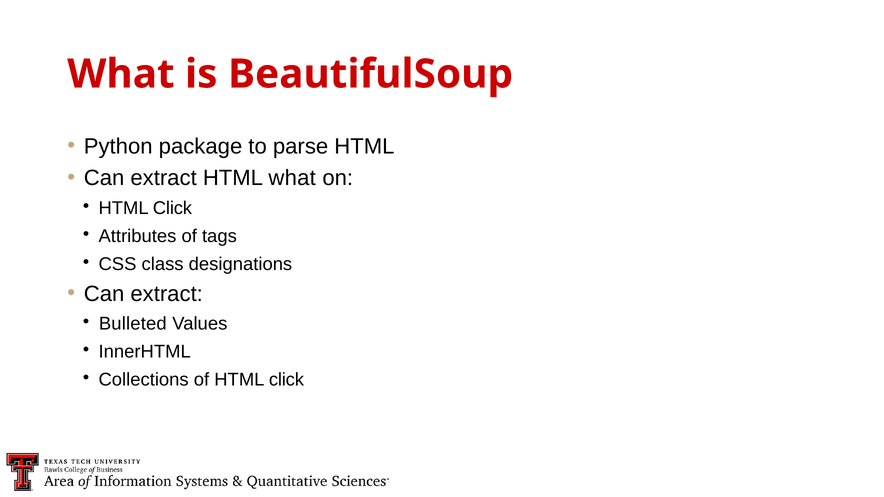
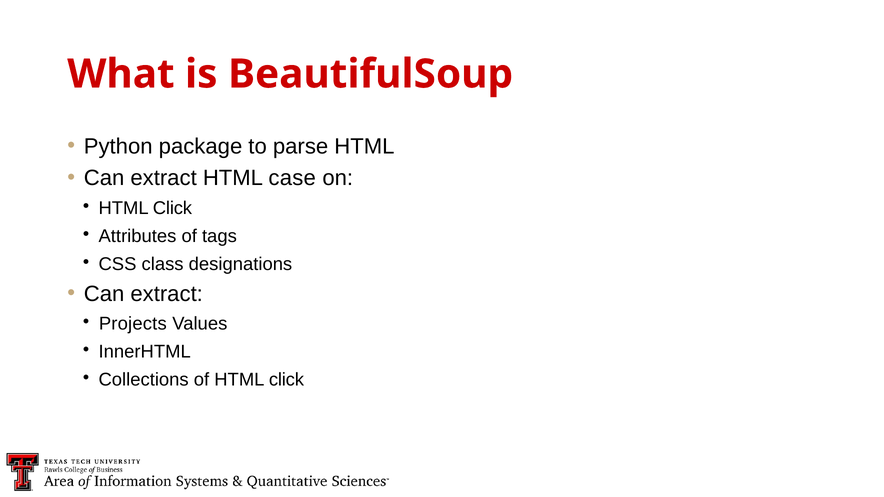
HTML what: what -> case (292, 178)
Bulleted: Bulleted -> Projects (133, 324)
